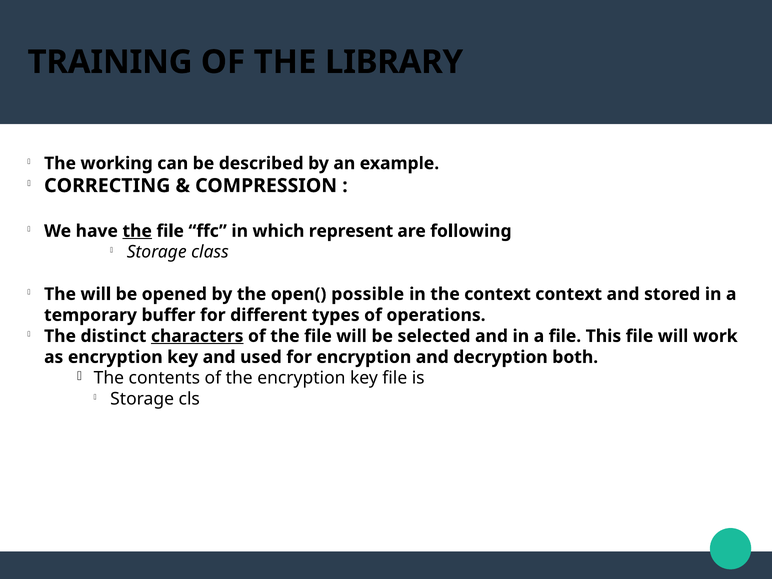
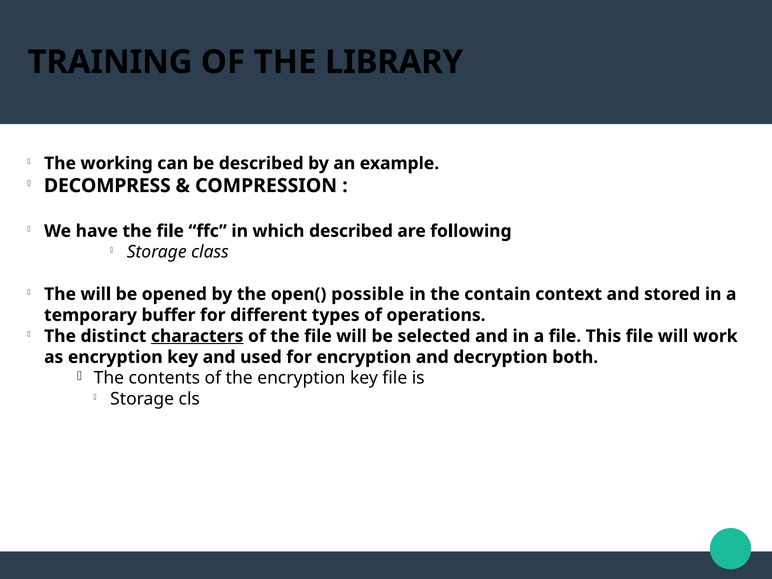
CORRECTING: CORRECTING -> DECOMPRESS (107, 186)
the underline: present -> none (137, 231)
which represent: represent -> described (351, 231)
the context: context -> contain (497, 294)
